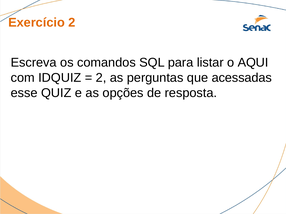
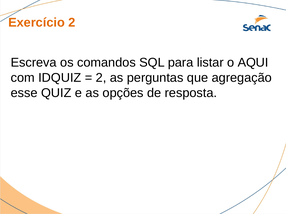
acessadas: acessadas -> agregação (242, 78)
